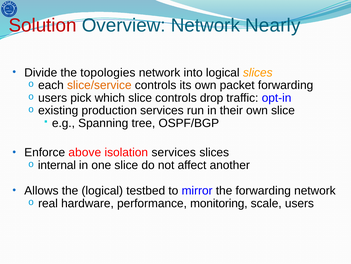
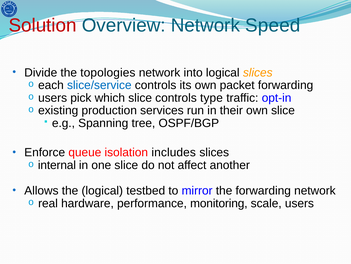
Nearly: Nearly -> Speed (273, 25)
slice/service colour: orange -> blue (99, 85)
drop: drop -> type (211, 98)
above: above -> queue (85, 152)
isolation services: services -> includes (174, 152)
